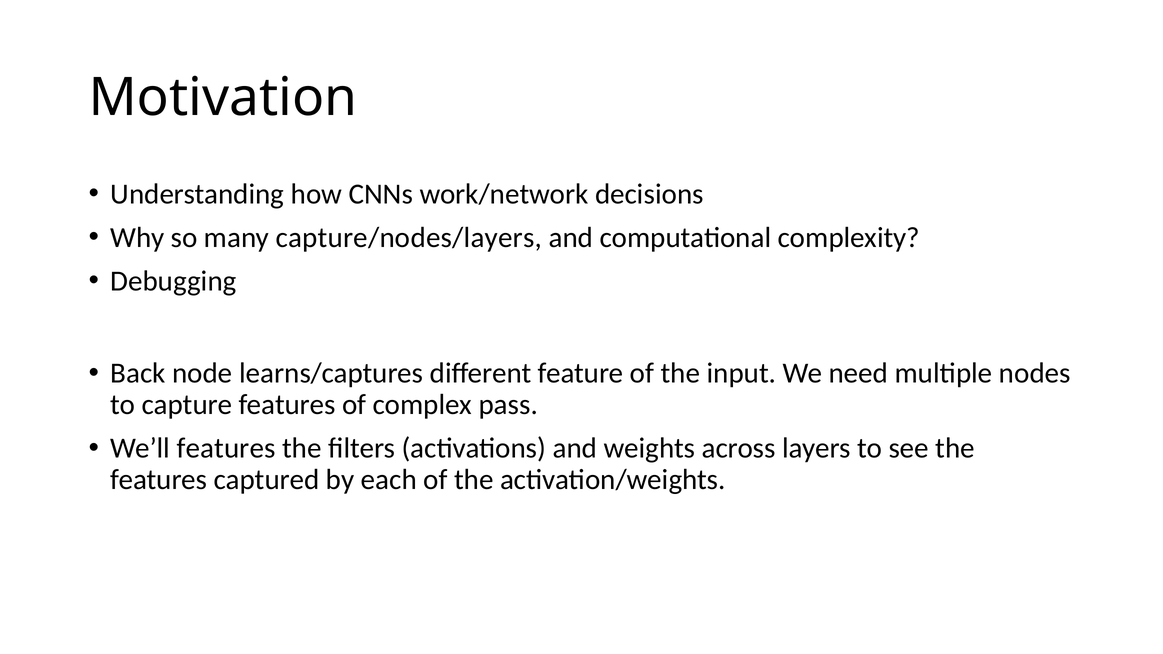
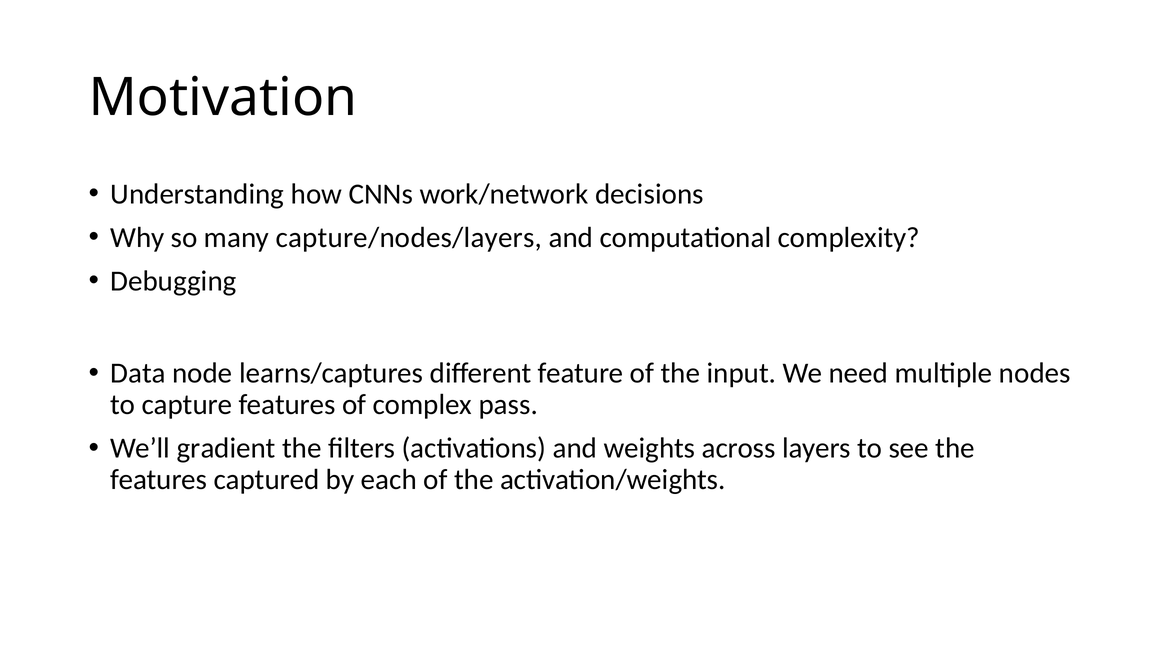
Back: Back -> Data (138, 373)
We’ll features: features -> gradient (226, 448)
